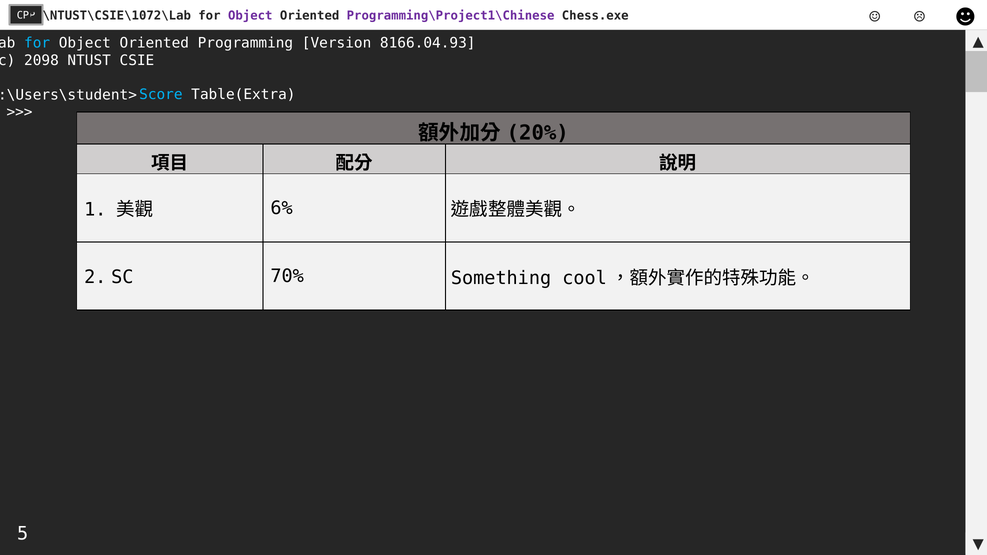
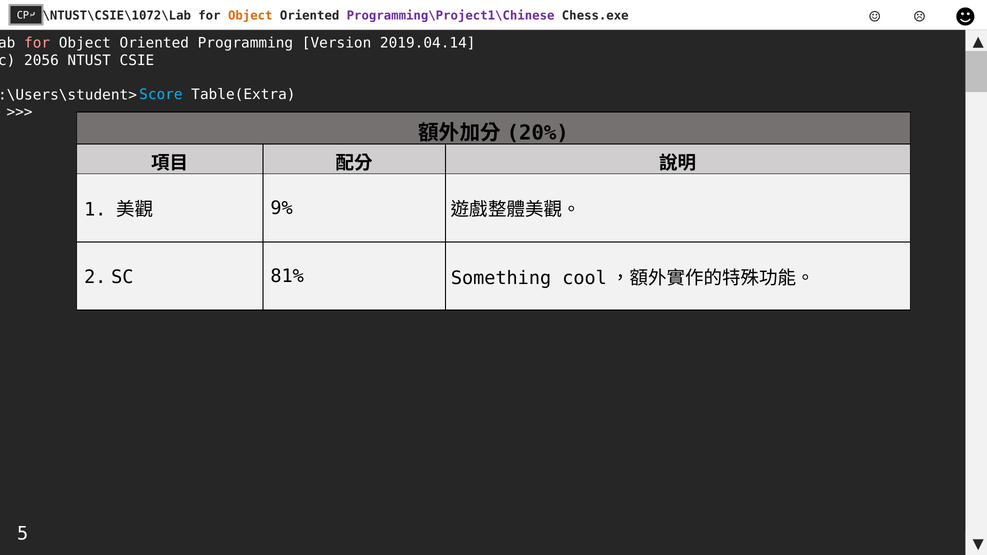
Object colour: purple -> orange (250, 16)
for colour: light blue -> pink (37, 43)
8166.04.93: 8166.04.93 -> 2019.04.14 (428, 43)
2098: 2098 -> 2056 (41, 60)
6%: 6% -> 9% (282, 208)
70%: 70% -> 81% (287, 276)
